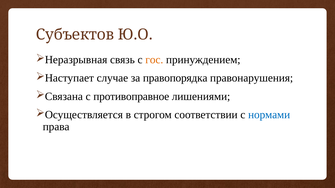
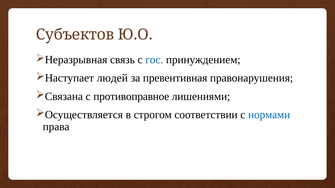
гос colour: orange -> blue (154, 60)
случае: случае -> людей (112, 78)
правопорядка: правопорядка -> превентивная (175, 78)
